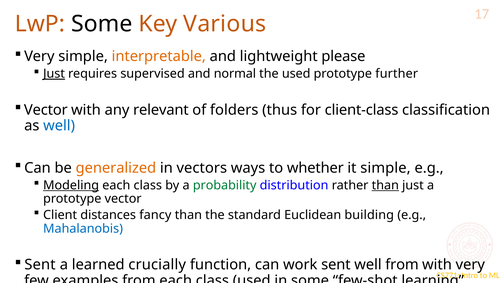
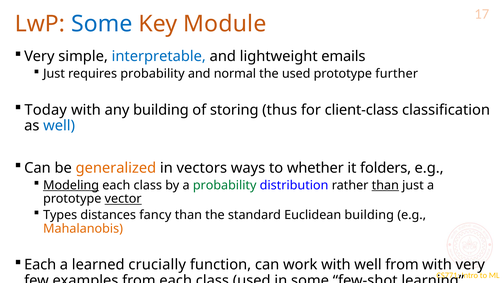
Some colour: black -> blue (102, 24)
Various: Various -> Module (225, 24)
interpretable colour: orange -> blue (159, 56)
lightweight please: please -> emails (343, 56)
Just underline: present -> none (54, 74)
requires supervised: supervised -> probability (152, 74)
Vector: Vector -> Today (46, 110)
any relevant: relevant -> building (161, 110)
folders: folders -> storing (234, 110)
it simple: simple -> folders (386, 168)
vector underline: none -> present (123, 199)
Client: Client -> Types (60, 215)
Mahalanobis colour: blue -> orange (83, 229)
Sent: Sent -> Each (40, 265)
work sent: sent -> with (336, 265)
